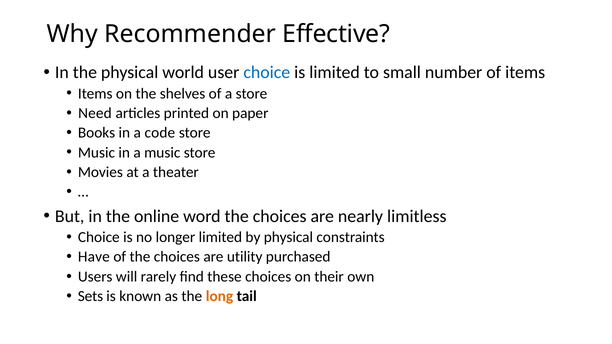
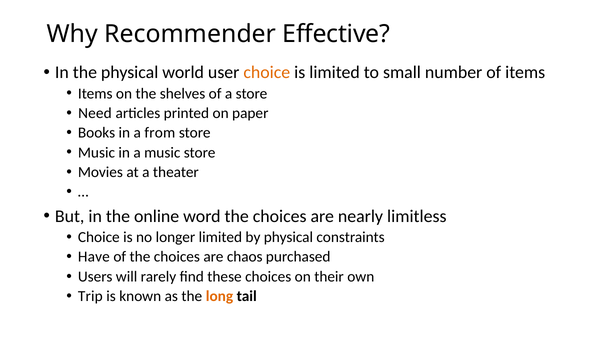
choice colour: blue -> orange (267, 72)
code: code -> from (160, 133)
utility: utility -> chaos (245, 257)
Sets: Sets -> Trip (90, 296)
